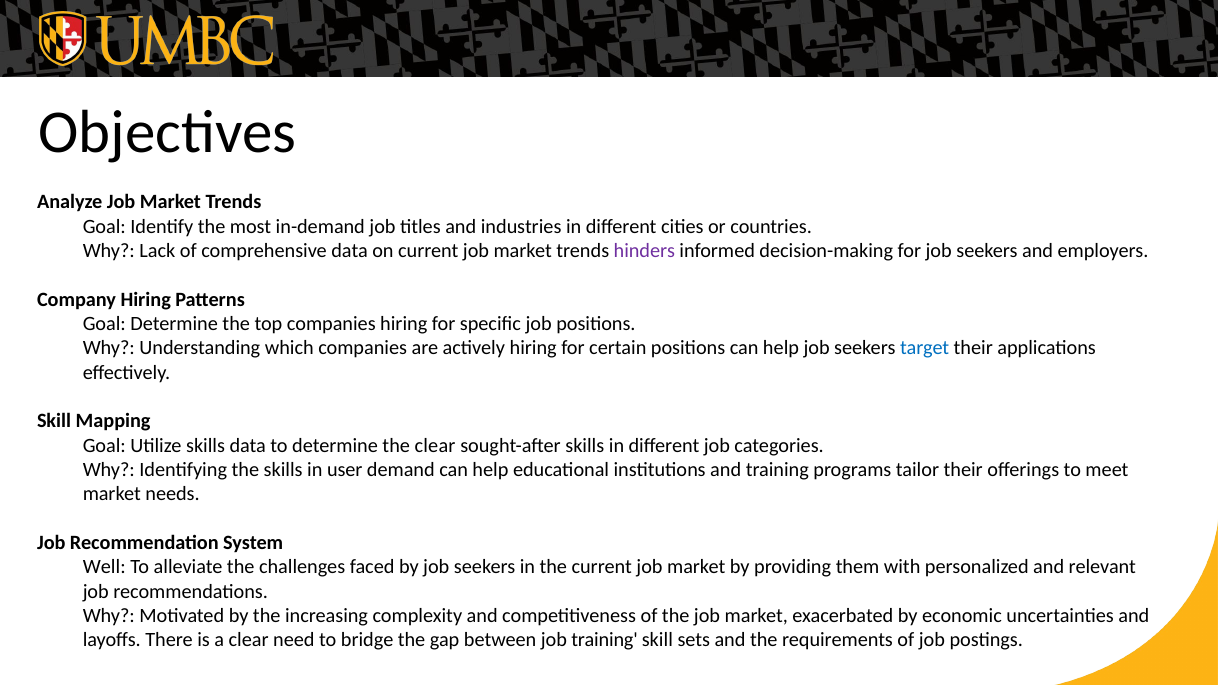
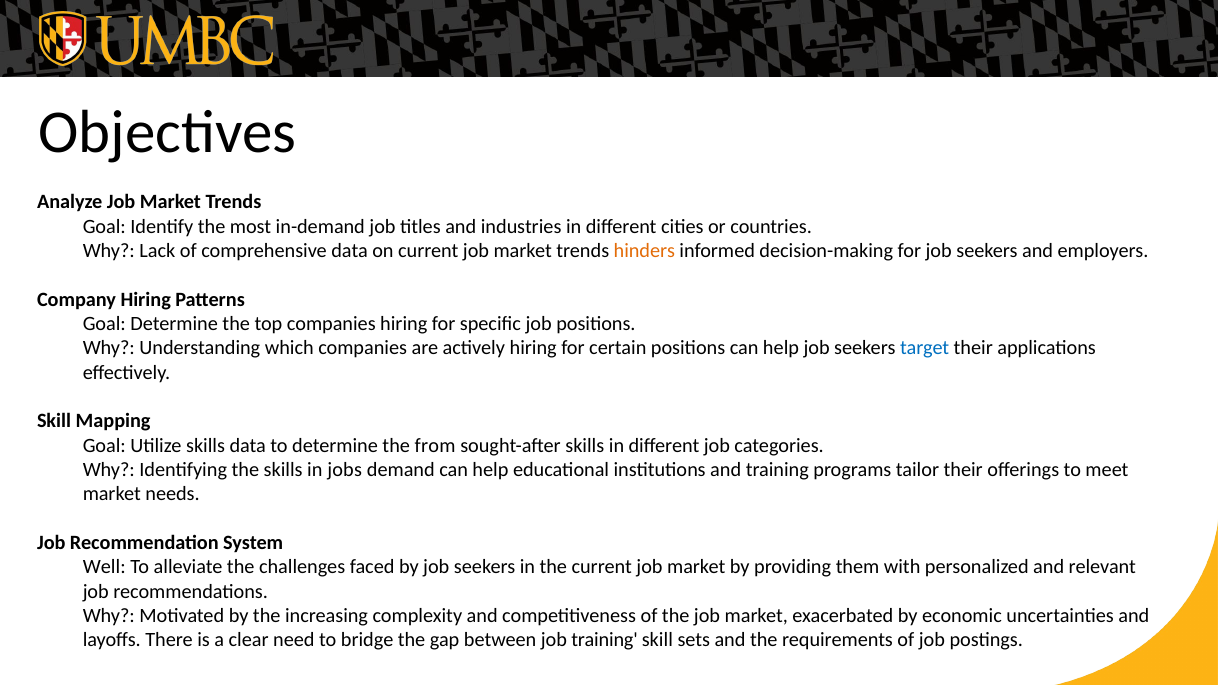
hinders colour: purple -> orange (644, 251)
the clear: clear -> from (435, 445)
user: user -> jobs (345, 470)
